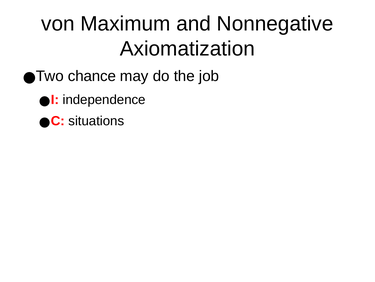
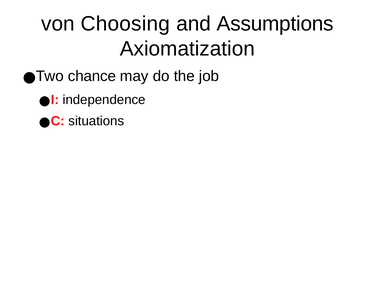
Maximum: Maximum -> Choosing (125, 24)
Nonnegative: Nonnegative -> Assumptions (275, 24)
